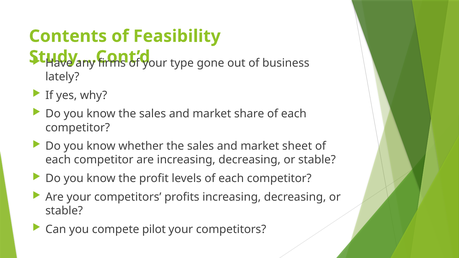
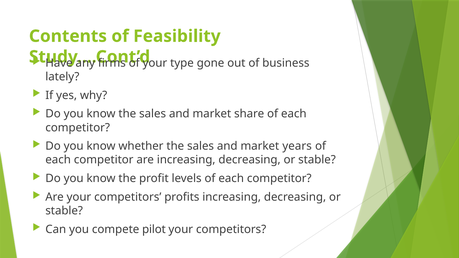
sheet: sheet -> years (297, 146)
